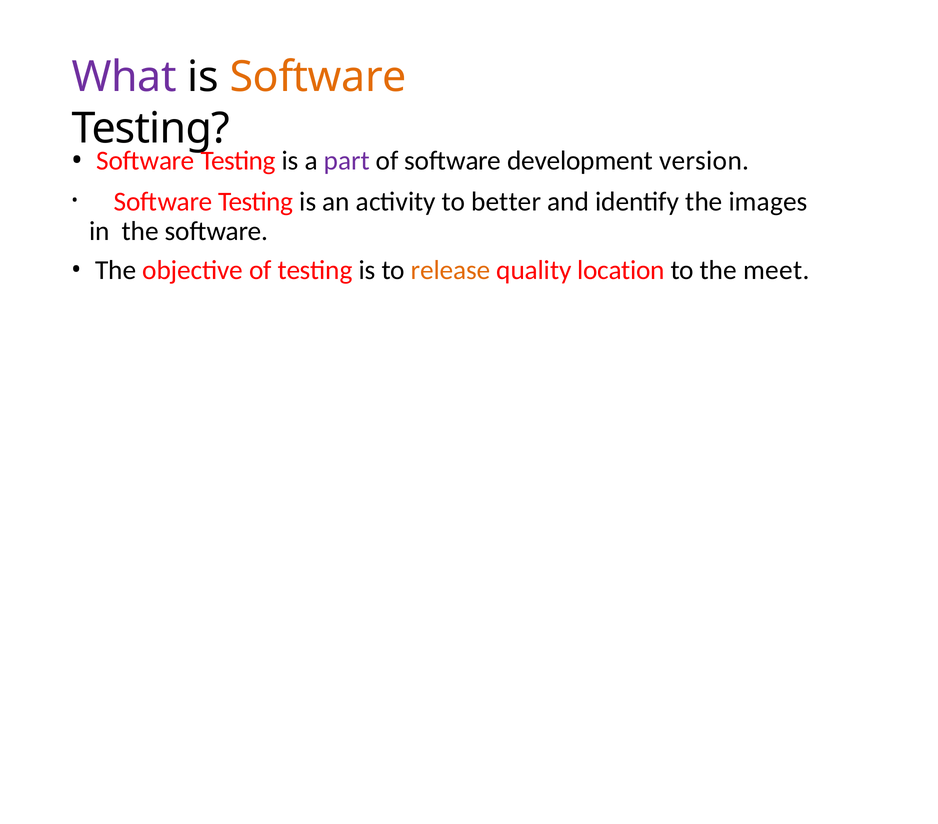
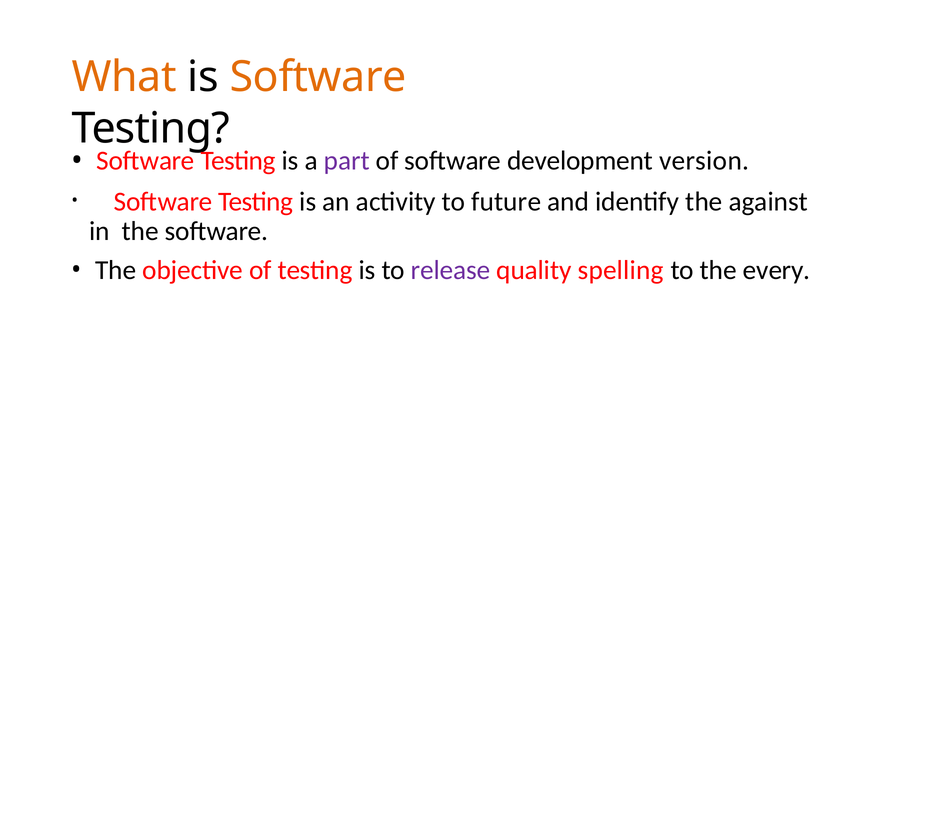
What colour: purple -> orange (124, 77)
better: better -> future (506, 201)
images: images -> against (768, 201)
release colour: orange -> purple (451, 270)
location: location -> spelling (621, 270)
meet: meet -> every (777, 270)
